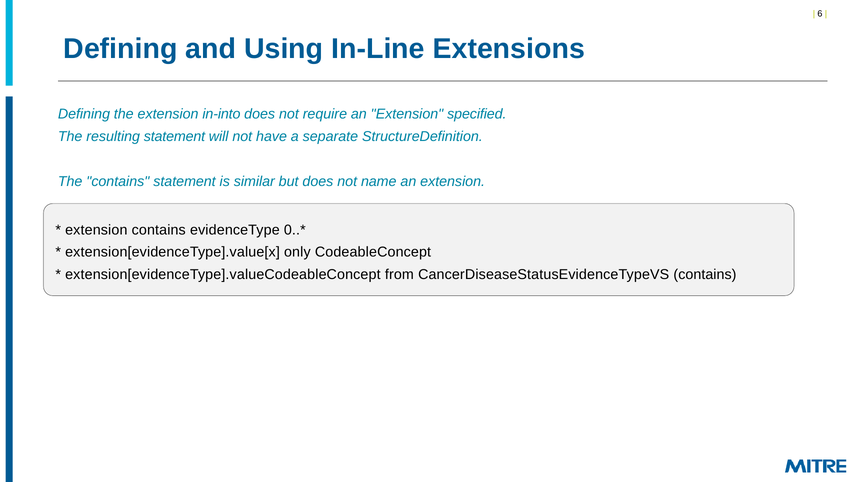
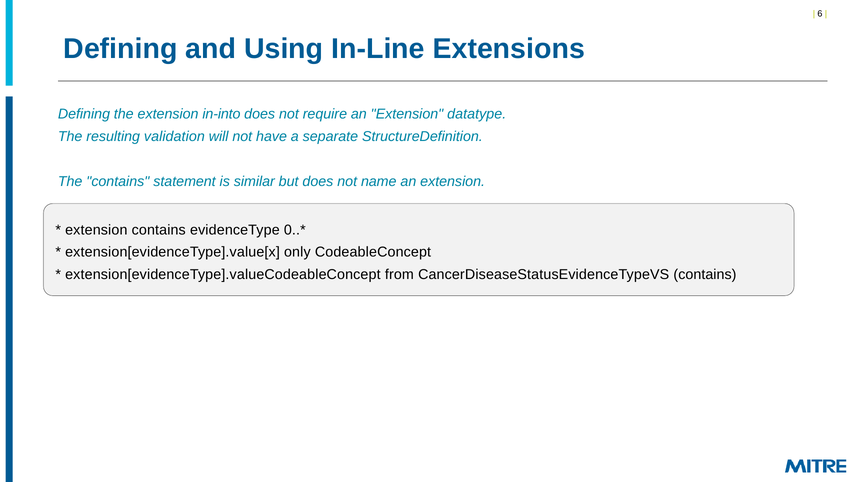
specified: specified -> datatype (477, 114)
resulting statement: statement -> validation (174, 136)
